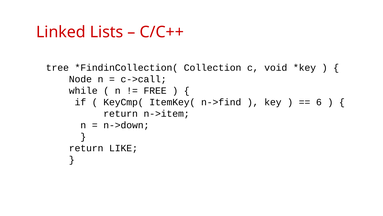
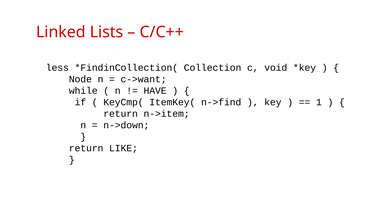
tree: tree -> less (57, 67)
c->call: c->call -> c->want (144, 79)
FREE: FREE -> HAVE (155, 90)
6: 6 -> 1 (319, 102)
